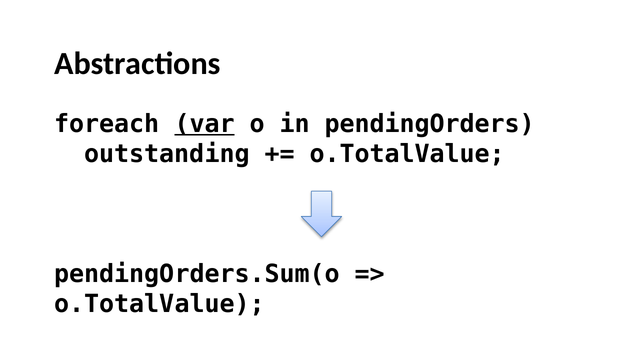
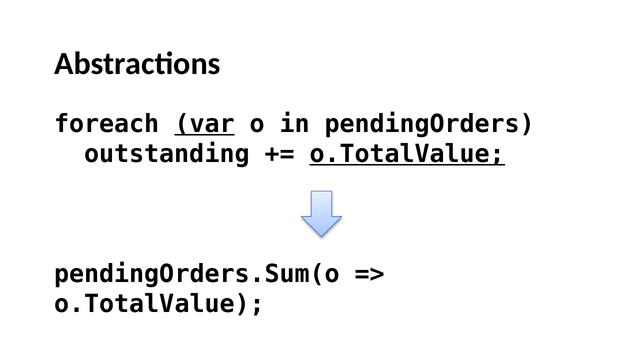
o.TotalValue underline: none -> present (407, 154)
